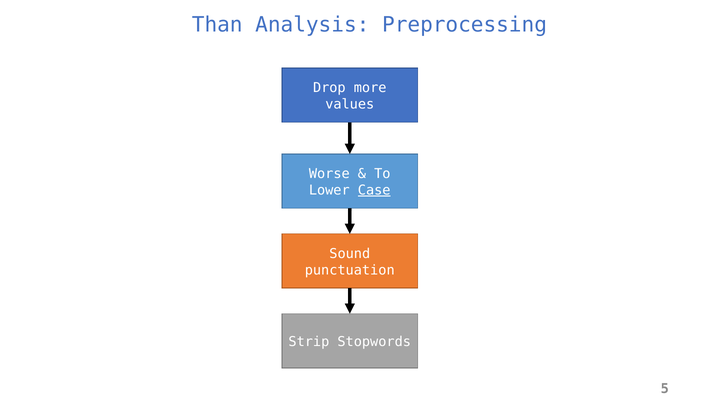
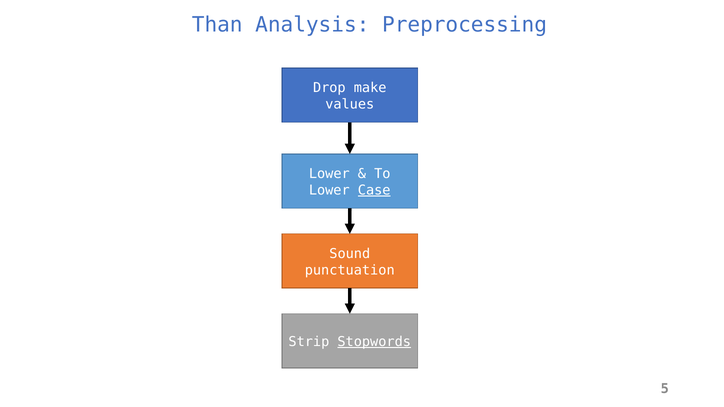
more: more -> make (370, 88)
Worse: Worse -> Lower (329, 174)
Stopwords underline: none -> present (374, 342)
